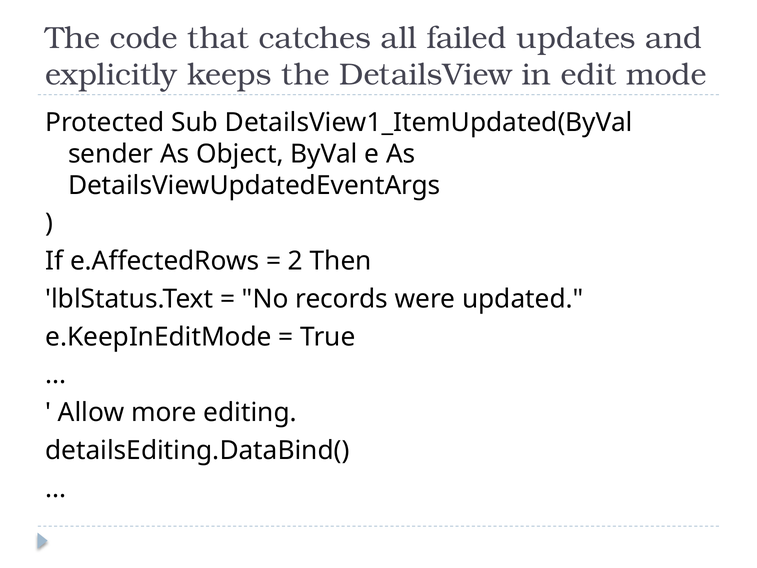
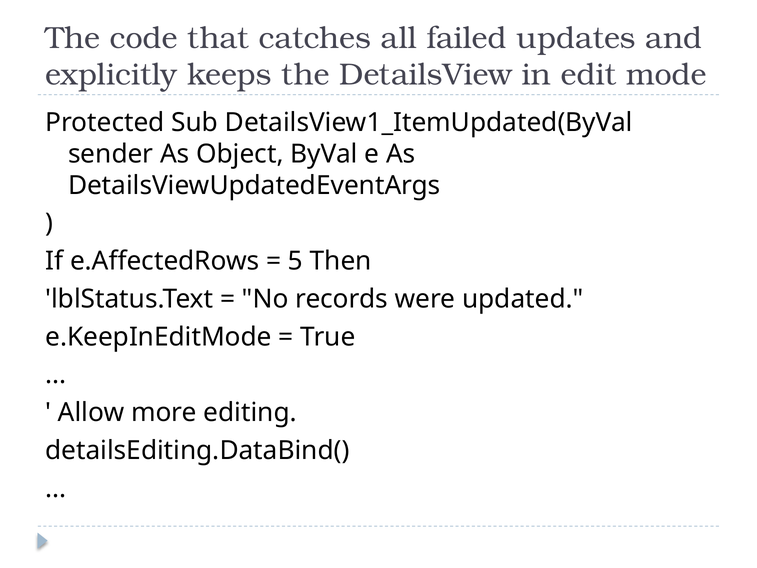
2: 2 -> 5 (295, 261)
